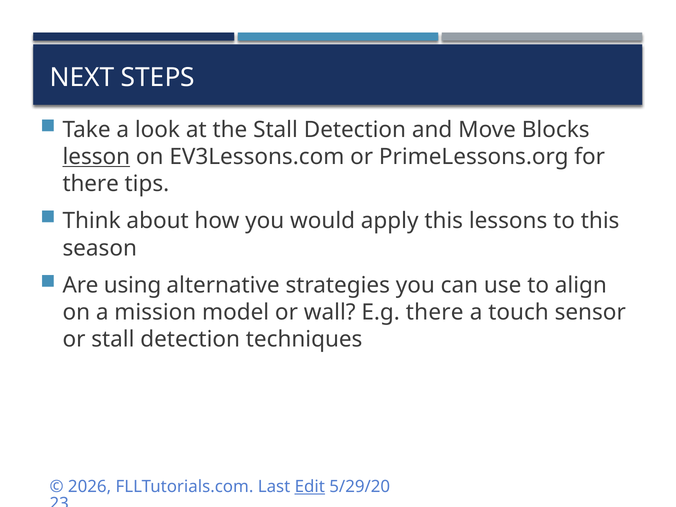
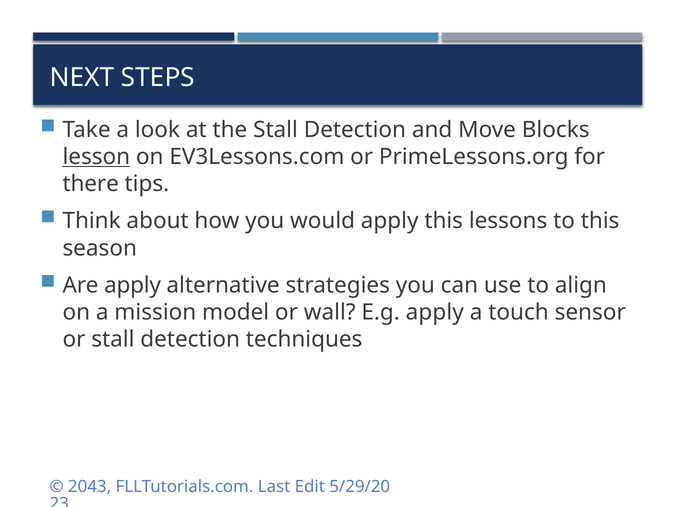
Are using: using -> apply (133, 285)
E.g there: there -> apply (435, 312)
2026: 2026 -> 2043 (90, 487)
Edit underline: present -> none (310, 487)
